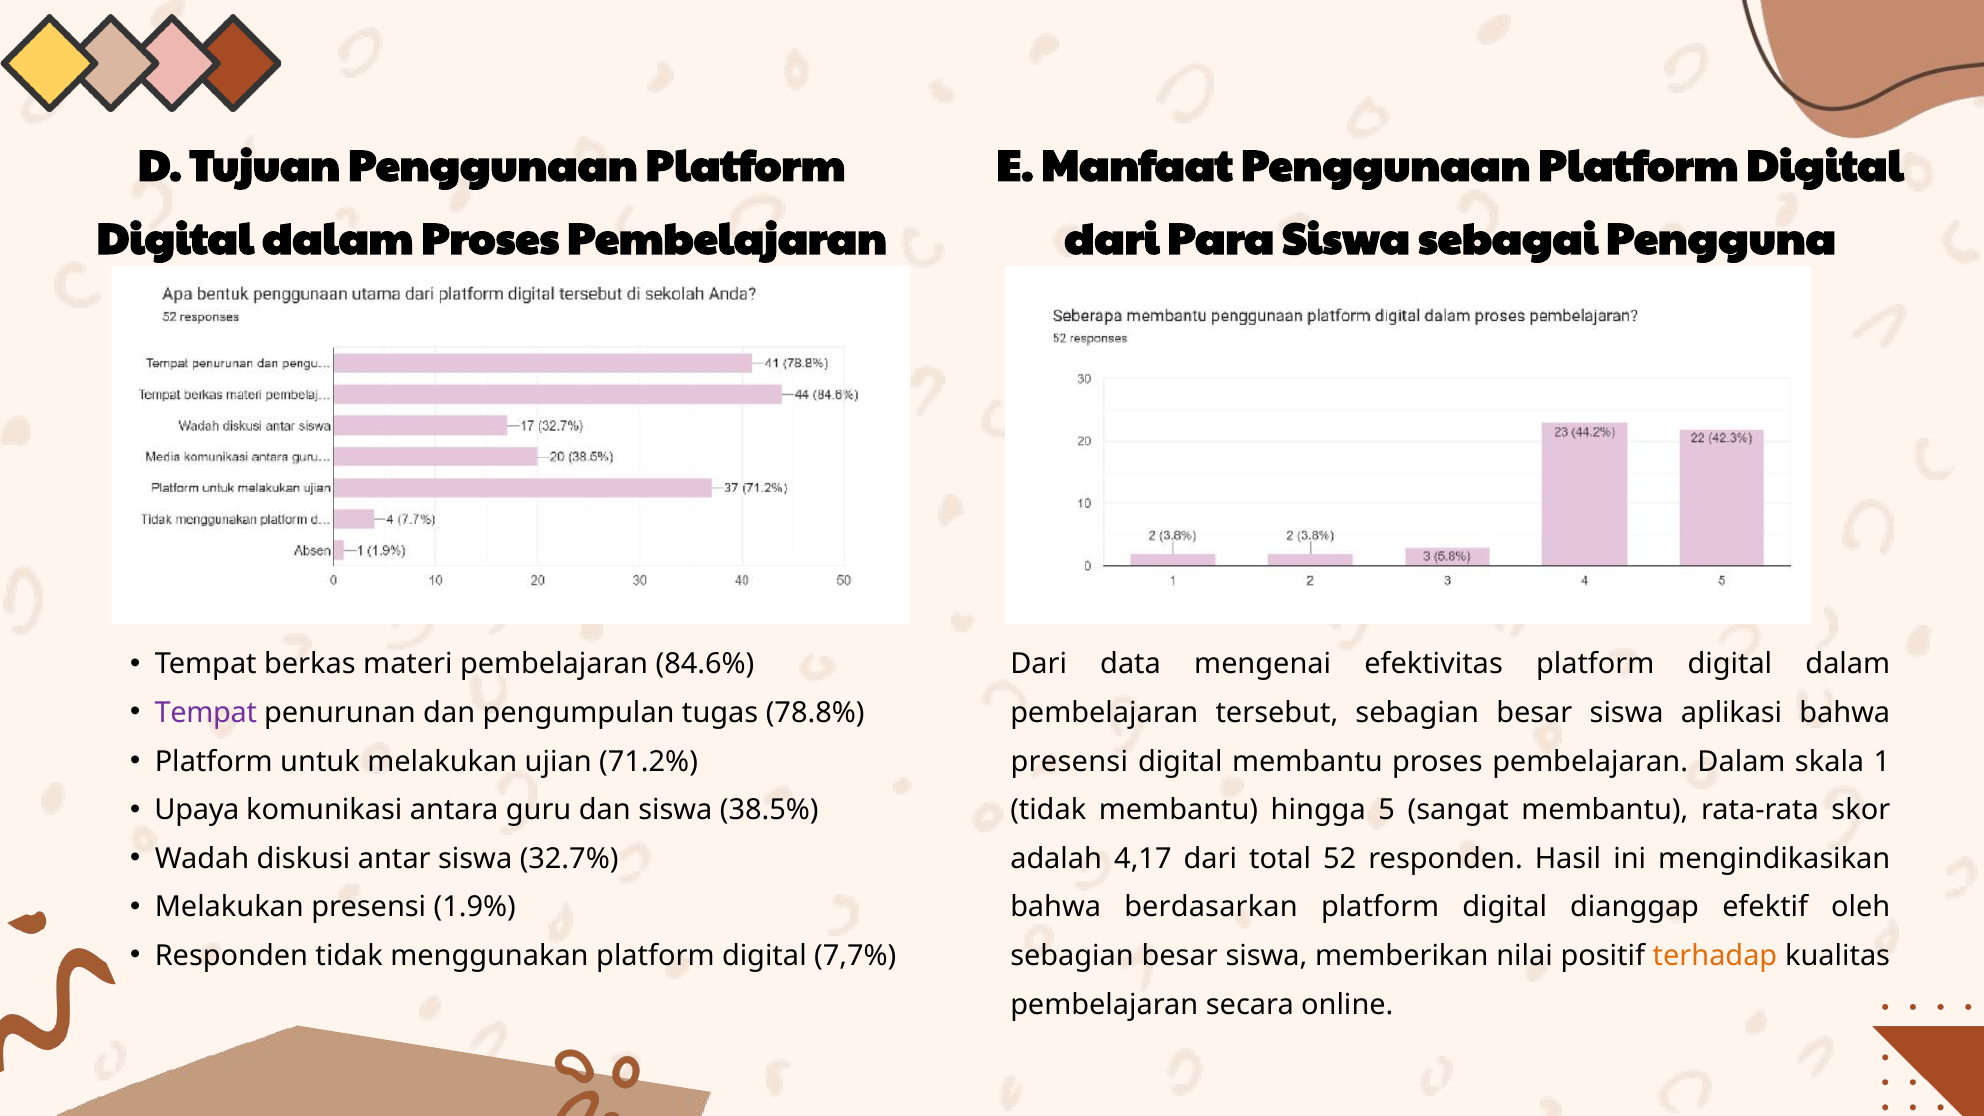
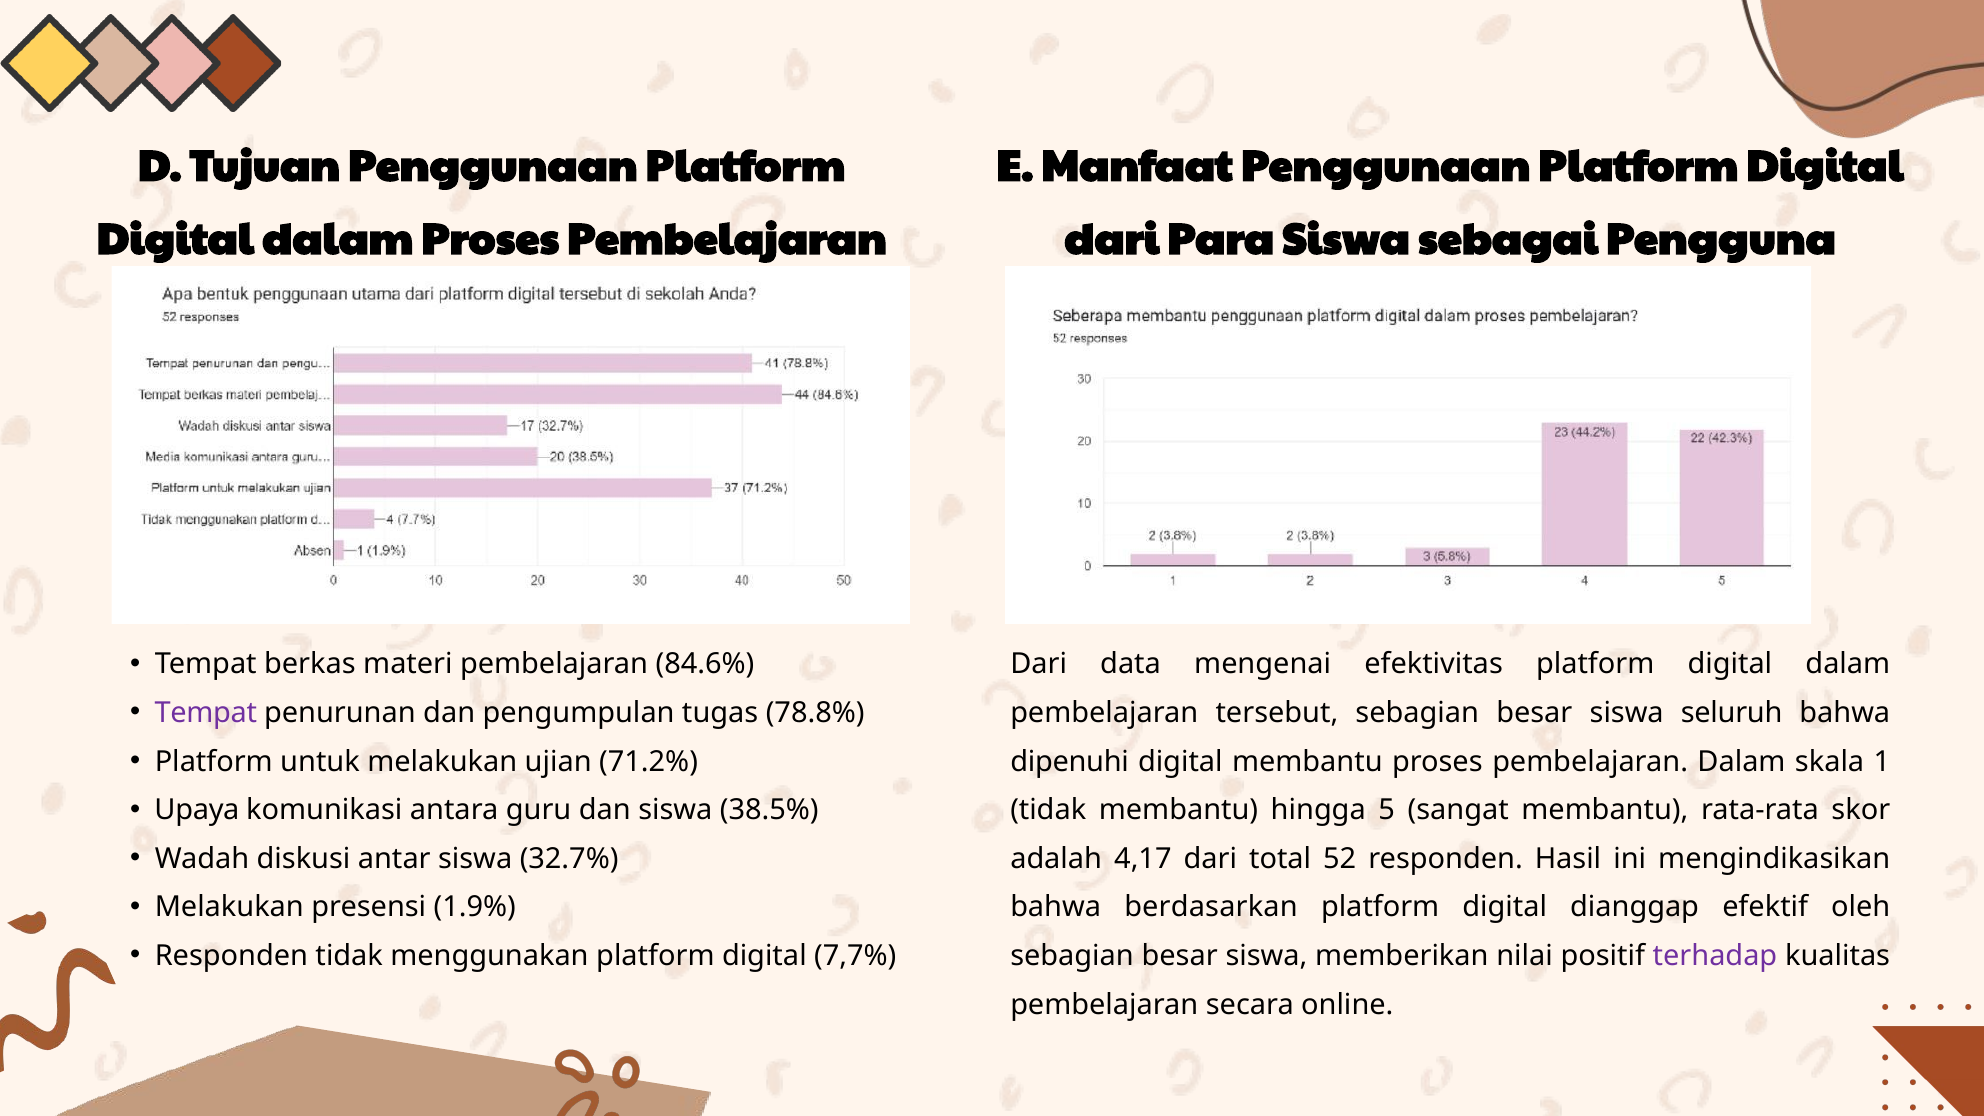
aplikasi: aplikasi -> seluruh (1732, 713)
presensi: presensi -> dipenuhi (1070, 762)
terhadap colour: orange -> purple (1715, 956)
